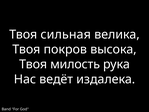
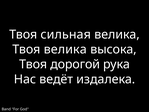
Твоя покров: покров -> велика (65, 49)
милость: милость -> дорогой (75, 64)
